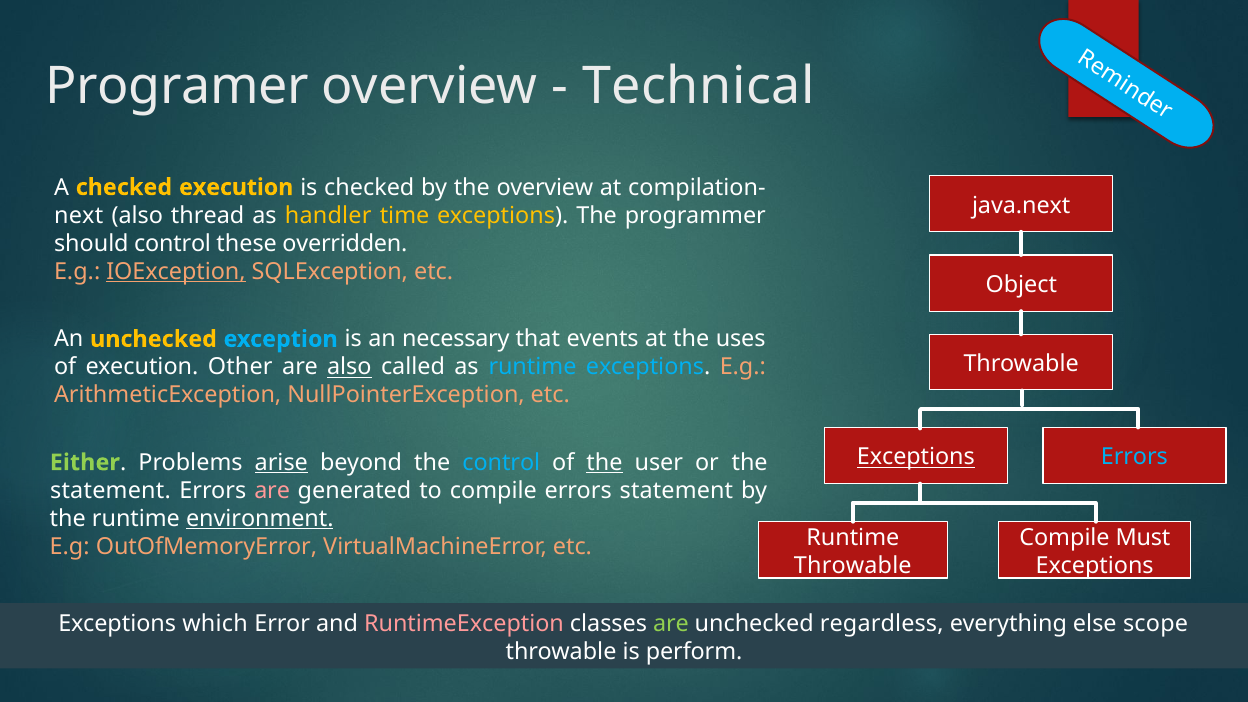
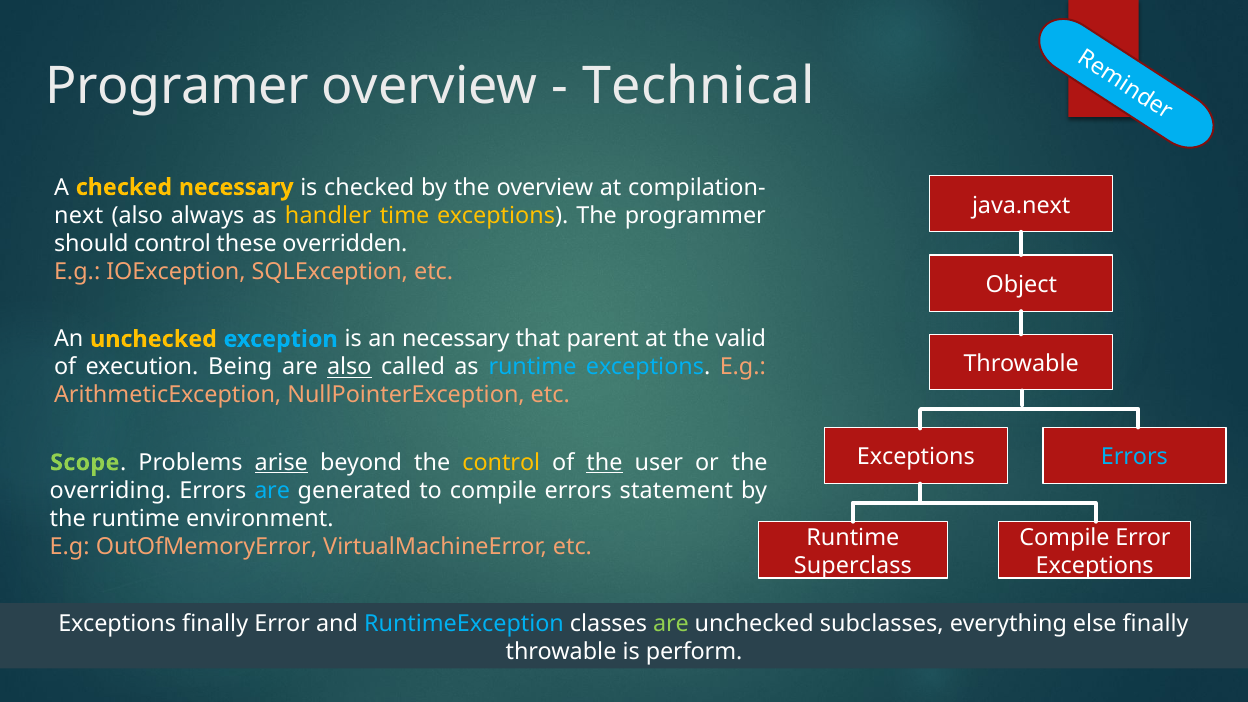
checked execution: execution -> necessary (236, 187)
thread: thread -> always (208, 215)
IOException underline: present -> none (176, 272)
events: events -> parent (603, 339)
uses: uses -> valid (741, 339)
Other: Other -> Being (240, 367)
Exceptions underline: present -> none (916, 457)
Either: Either -> Scope (85, 463)
control colour: light blue -> yellow (501, 463)
statement: statement -> overriding (111, 491)
are colour: pink -> light blue (272, 491)
environment underline: present -> none (260, 519)
Compile Must: Must -> Error (1143, 537)
Throwable: Throwable -> Superclass (853, 566)
Exceptions which: which -> finally (215, 623)
RuntimeException colour: pink -> light blue (464, 623)
regardless: regardless -> subclasses (882, 623)
else scope: scope -> finally (1156, 623)
